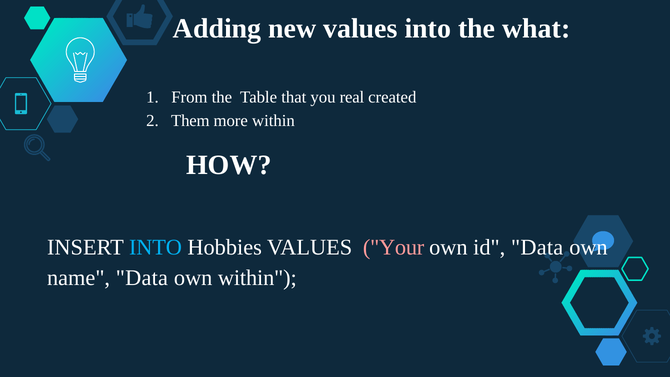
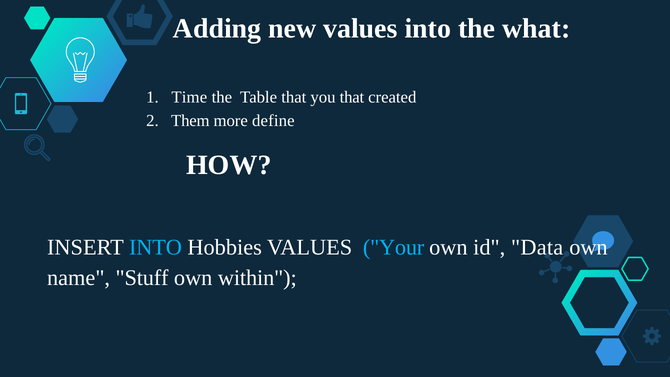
From: From -> Time (189, 97)
you real: real -> that (352, 97)
more within: within -> define (273, 120)
Your colour: pink -> light blue (394, 247)
name Data: Data -> Stuff (142, 278)
